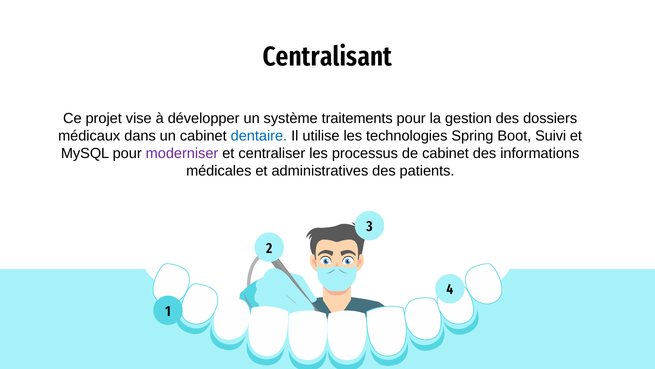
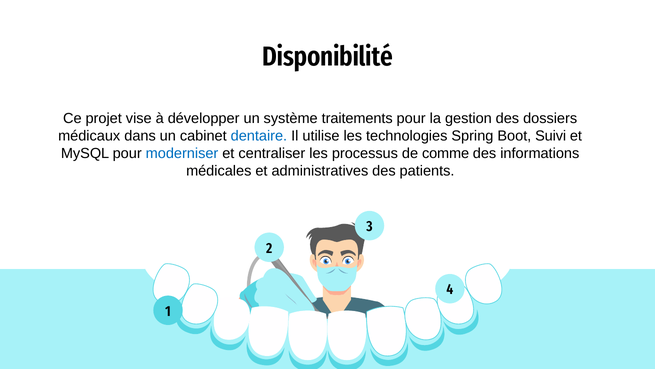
Centralisant: Centralisant -> Disponibilité (328, 57)
moderniser colour: purple -> blue (182, 153)
de cabinet: cabinet -> comme (446, 153)
